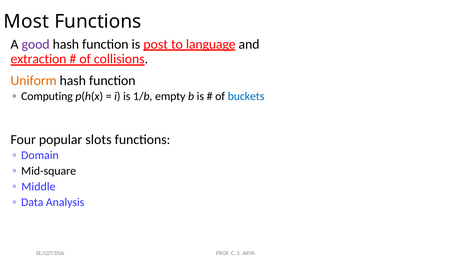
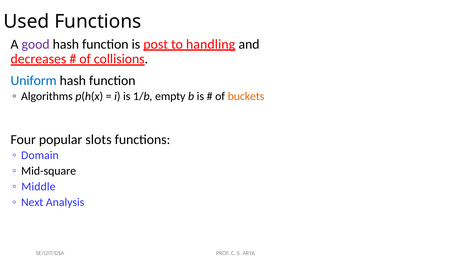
Most: Most -> Used (26, 22)
language: language -> handling (211, 44)
extraction: extraction -> decreases (38, 59)
Uniform colour: orange -> blue (34, 81)
Computing: Computing -> Algorithms (47, 96)
buckets colour: blue -> orange (246, 96)
Data: Data -> Next (32, 202)
